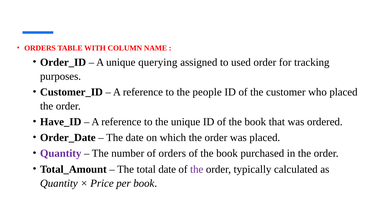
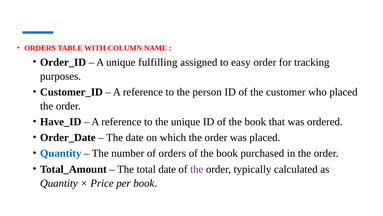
querying: querying -> fulfilling (158, 62)
used: used -> easy (241, 62)
people: people -> person (207, 92)
Quantity colour: purple -> blue (61, 153)
